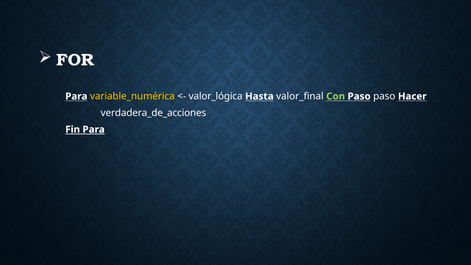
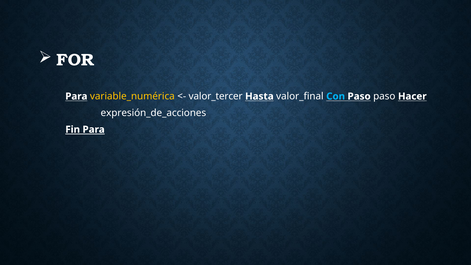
valor_lógica: valor_lógica -> valor_tercer (216, 96)
Con colour: light green -> light blue (336, 96)
verdadera_de_acciones: verdadera_de_acciones -> expresión_de_acciones (153, 113)
